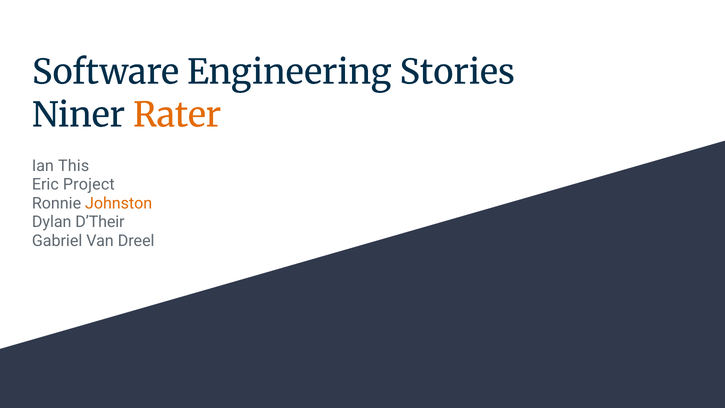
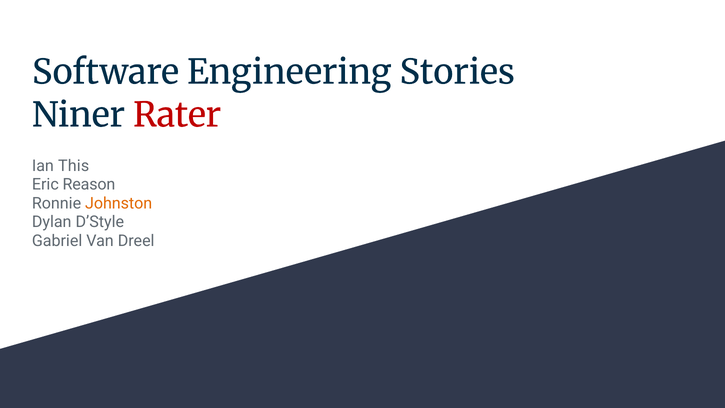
Rater colour: orange -> red (177, 115)
Project: Project -> Reason (89, 184)
D’Their: D’Their -> D’Style (100, 222)
